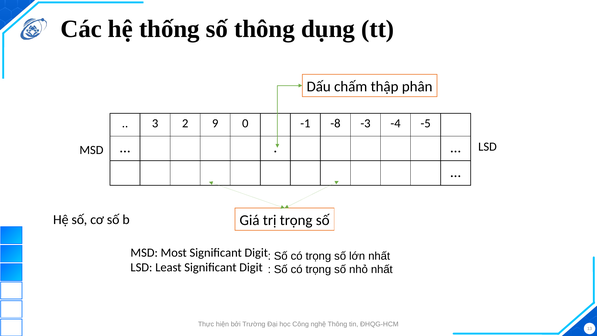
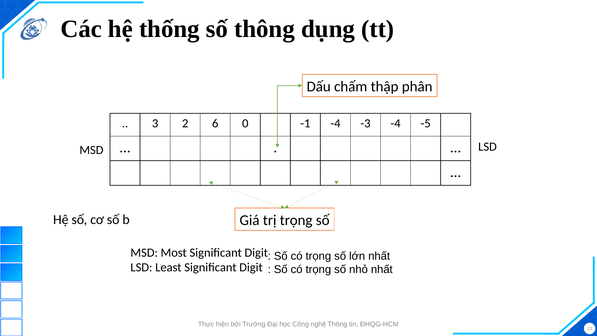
9: 9 -> 6 (215, 123)
-1 -8: -8 -> -4 (335, 123)
